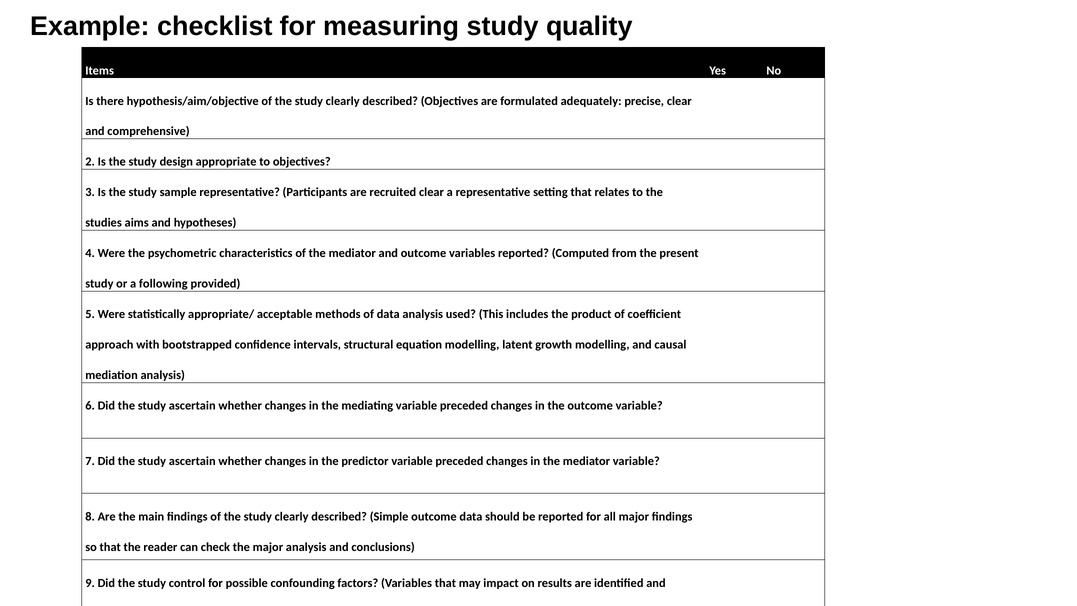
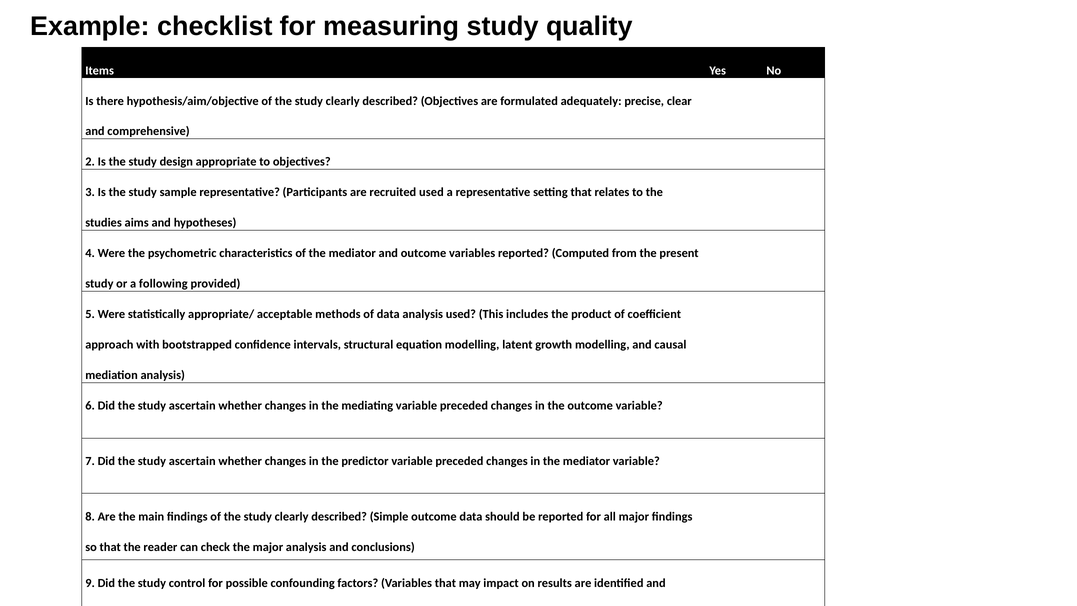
recruited clear: clear -> used (431, 192)
